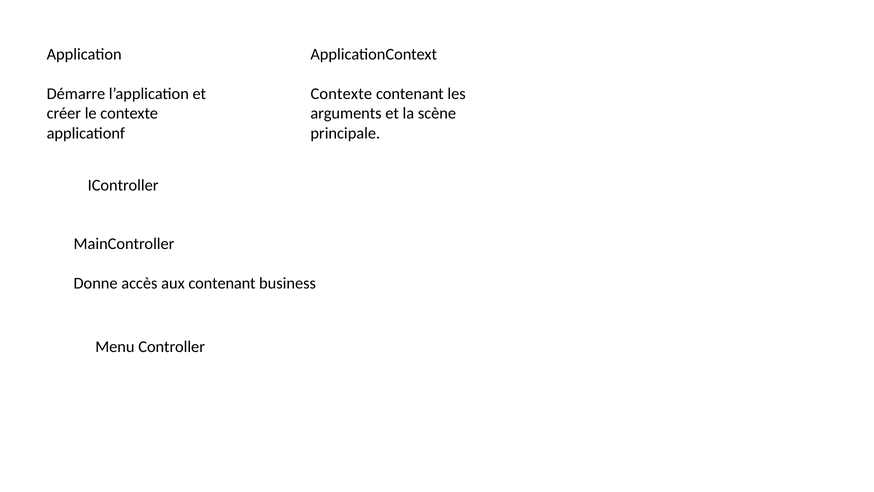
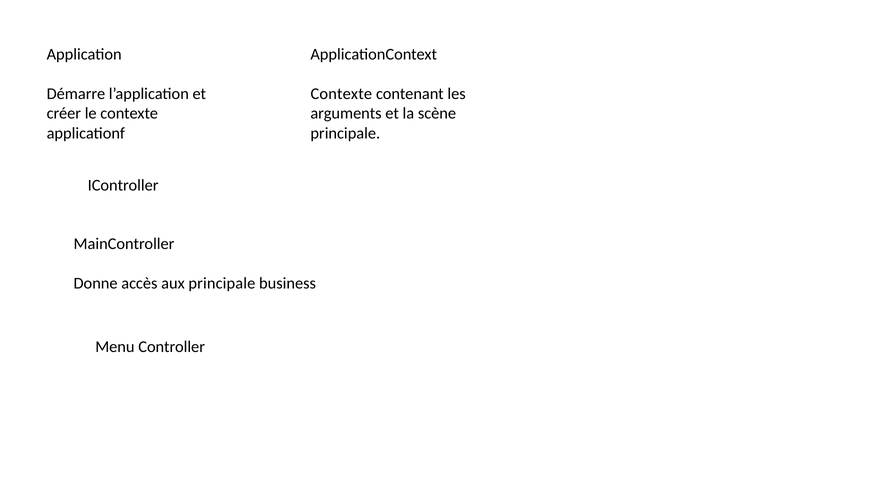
aux contenant: contenant -> principale (222, 283)
